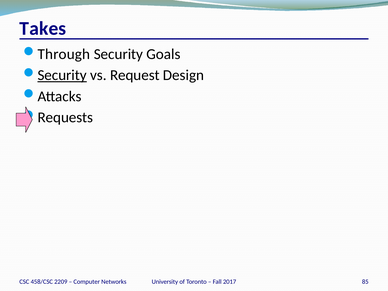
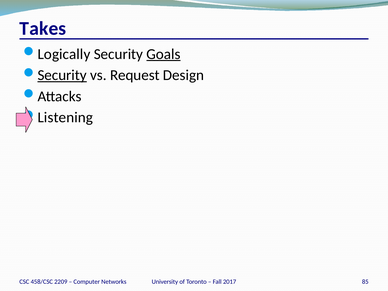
Through: Through -> Logically (64, 54)
Goals underline: none -> present (163, 54)
Requests: Requests -> Listening (65, 117)
